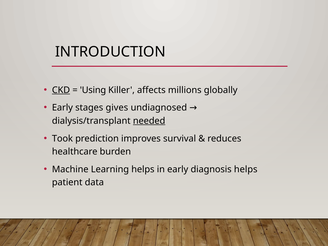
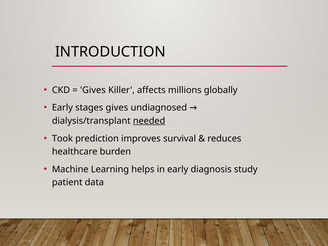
CKD underline: present -> none (61, 90)
Using: Using -> Gives (93, 90)
diagnosis helps: helps -> study (246, 169)
